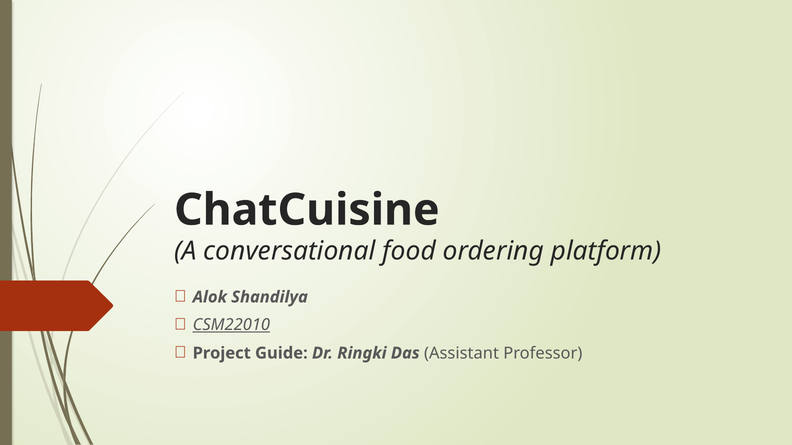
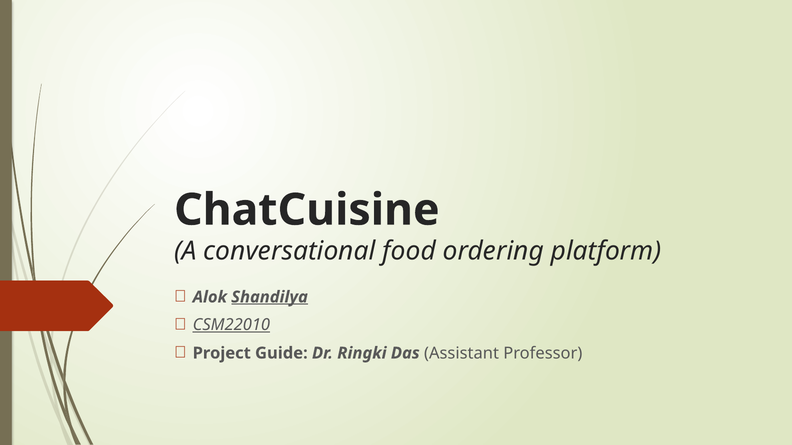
Shandilya underline: none -> present (270, 297)
